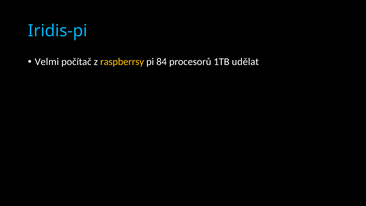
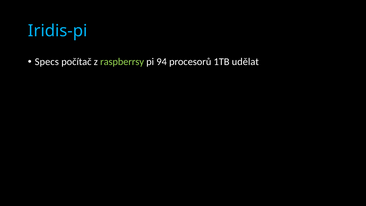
Velmi: Velmi -> Specs (47, 62)
raspberrsy colour: yellow -> light green (122, 62)
84: 84 -> 94 (162, 62)
